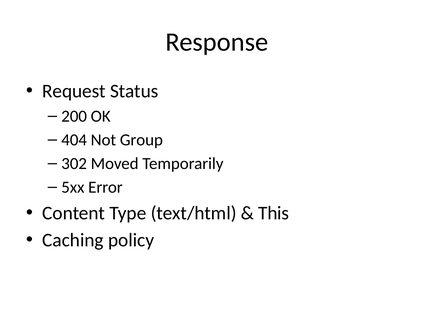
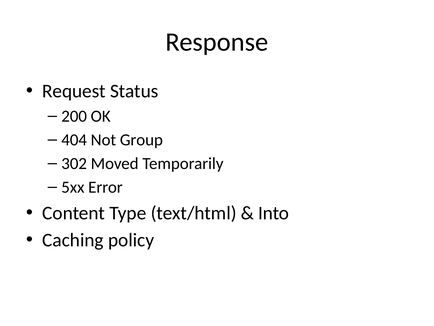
This: This -> Into (274, 213)
